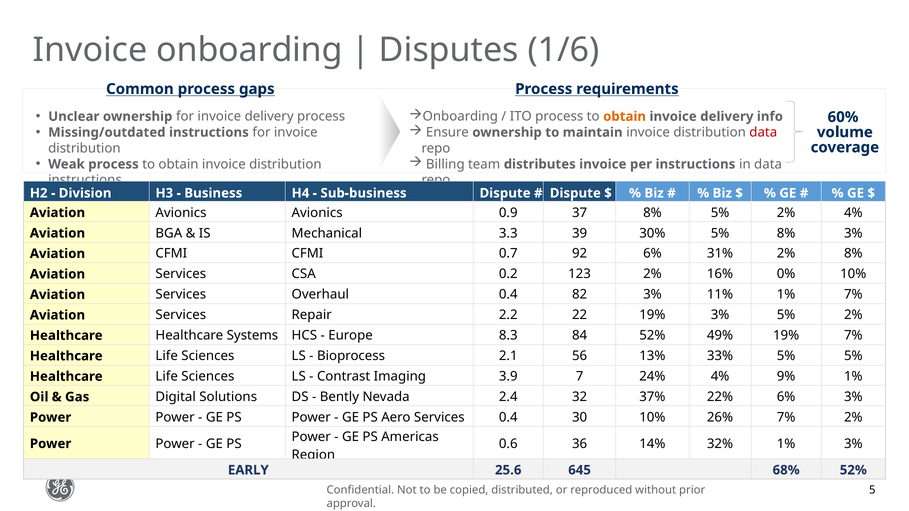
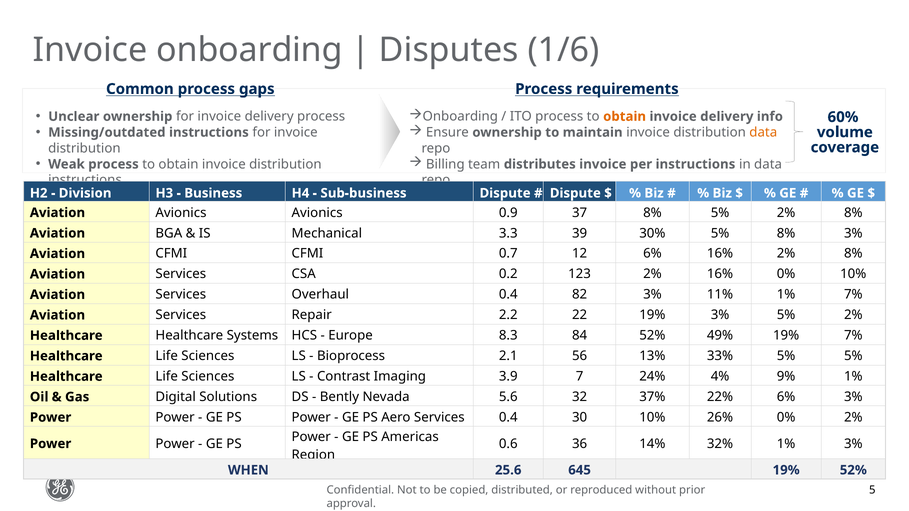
data colour: red -> orange (763, 132)
5% 2% 4%: 4% -> 8% (853, 213)
92: 92 -> 12 (580, 254)
6% 31%: 31% -> 16% (720, 254)
2.4: 2.4 -> 5.6 (508, 397)
26% 7%: 7% -> 0% (786, 418)
EARLY: EARLY -> WHEN (248, 470)
645 68%: 68% -> 19% (786, 470)
